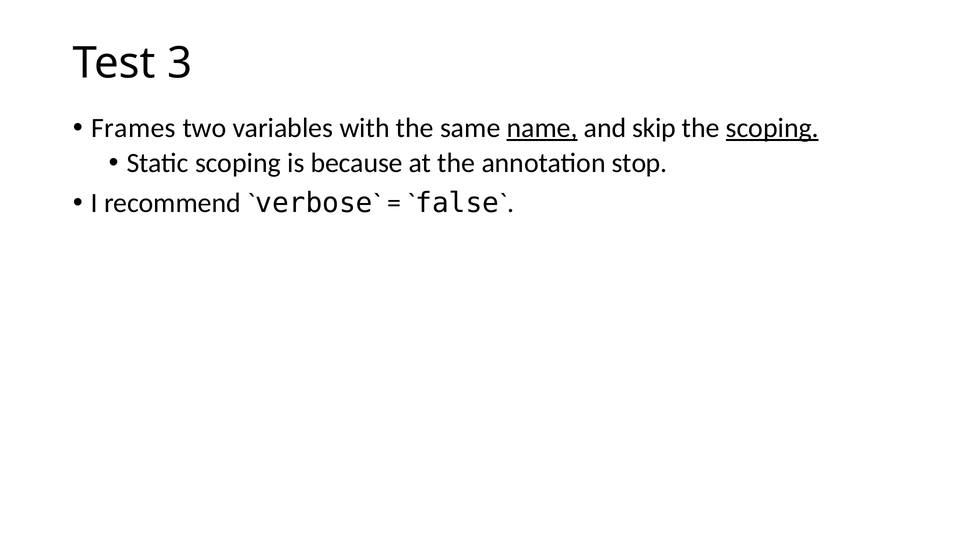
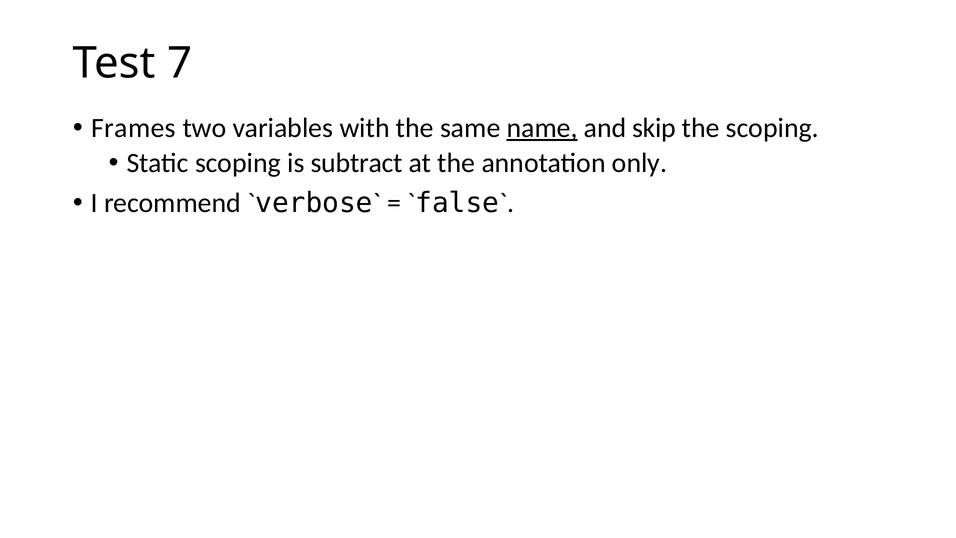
3: 3 -> 7 (180, 63)
scoping underline: present -> none (772, 128)
because: because -> subtract (357, 163)
stop: stop -> only (639, 163)
